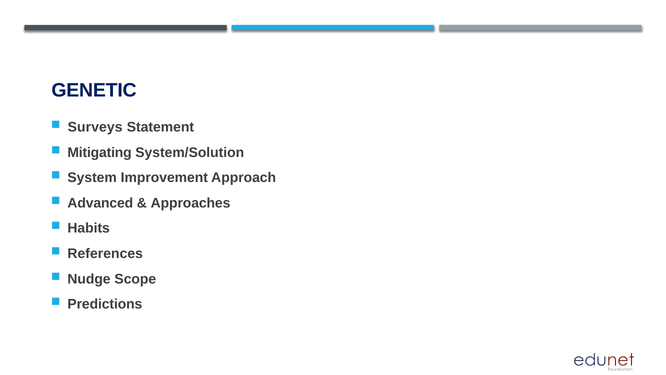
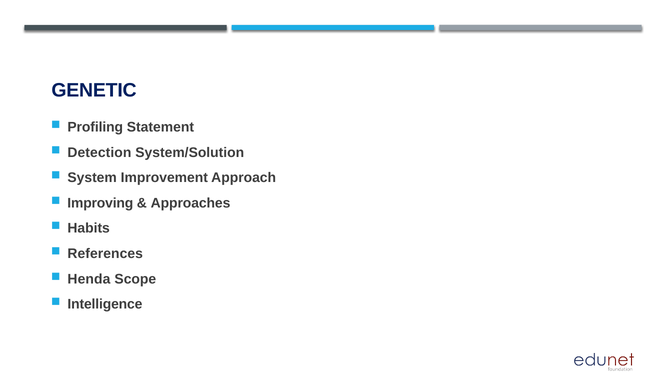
Surveys: Surveys -> Profiling (95, 127)
Mitigating: Mitigating -> Detection (99, 152)
Advanced: Advanced -> Improving (100, 203)
Nudge: Nudge -> Henda (89, 279)
Predictions: Predictions -> Intelligence (105, 304)
